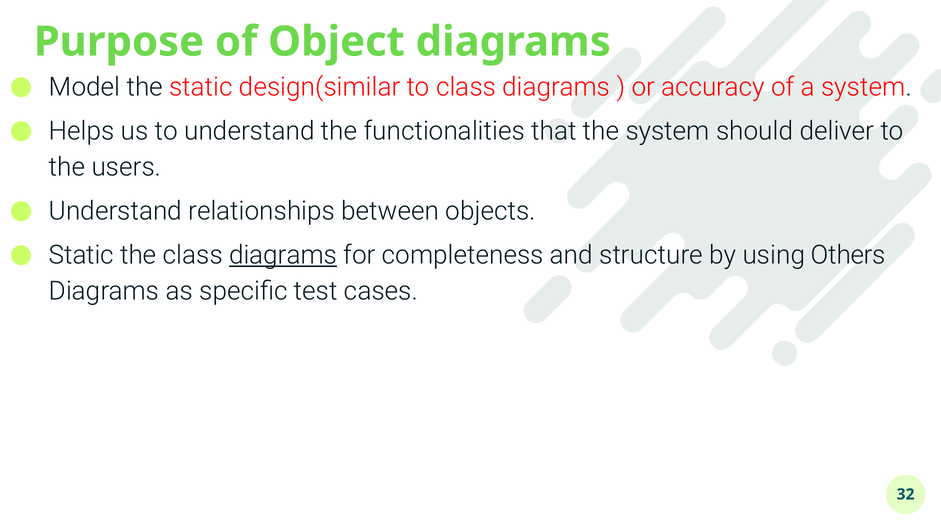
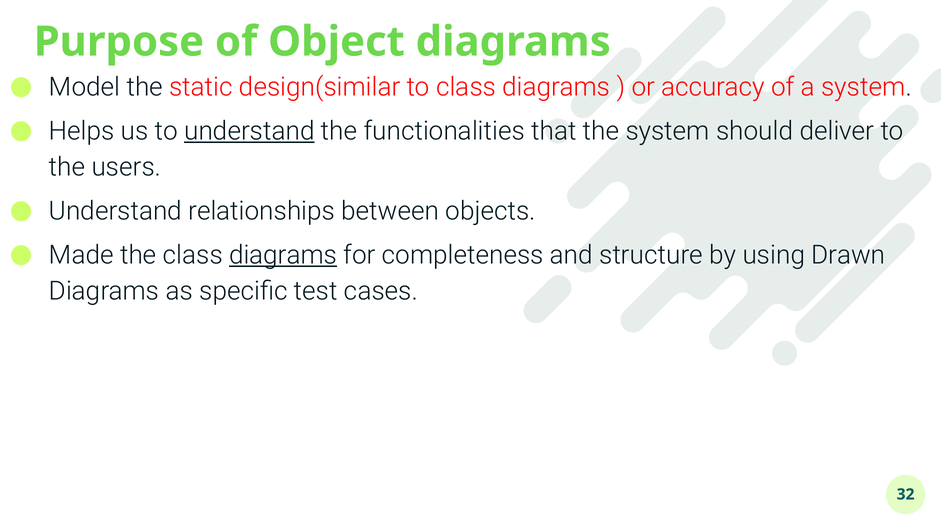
understand underline: none -> present (249, 131)
Static: Static -> Made (81, 255)
Others: Others -> Drawn (848, 255)
